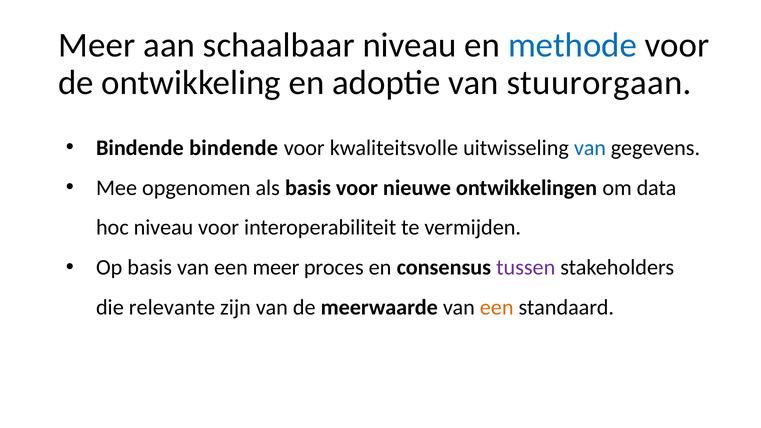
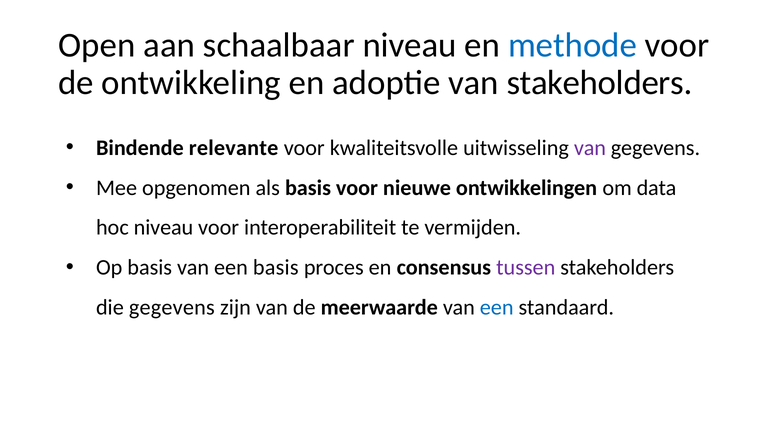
Meer: Meer -> Open (97, 45)
van stuurorgaan: stuurorgaan -> stakeholders (599, 83)
Bindende bindende: bindende -> relevante (234, 148)
van colour: blue -> purple (590, 148)
een meer: meer -> basis (276, 268)
die relevante: relevante -> gegevens (172, 308)
een colour: orange -> blue (497, 308)
